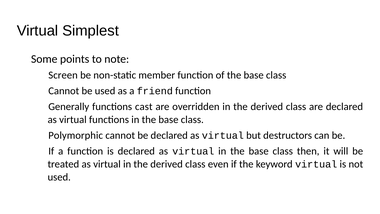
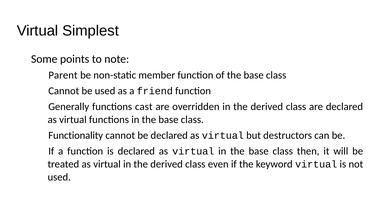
Screen: Screen -> Parent (63, 75)
Polymorphic: Polymorphic -> Functionality (76, 135)
